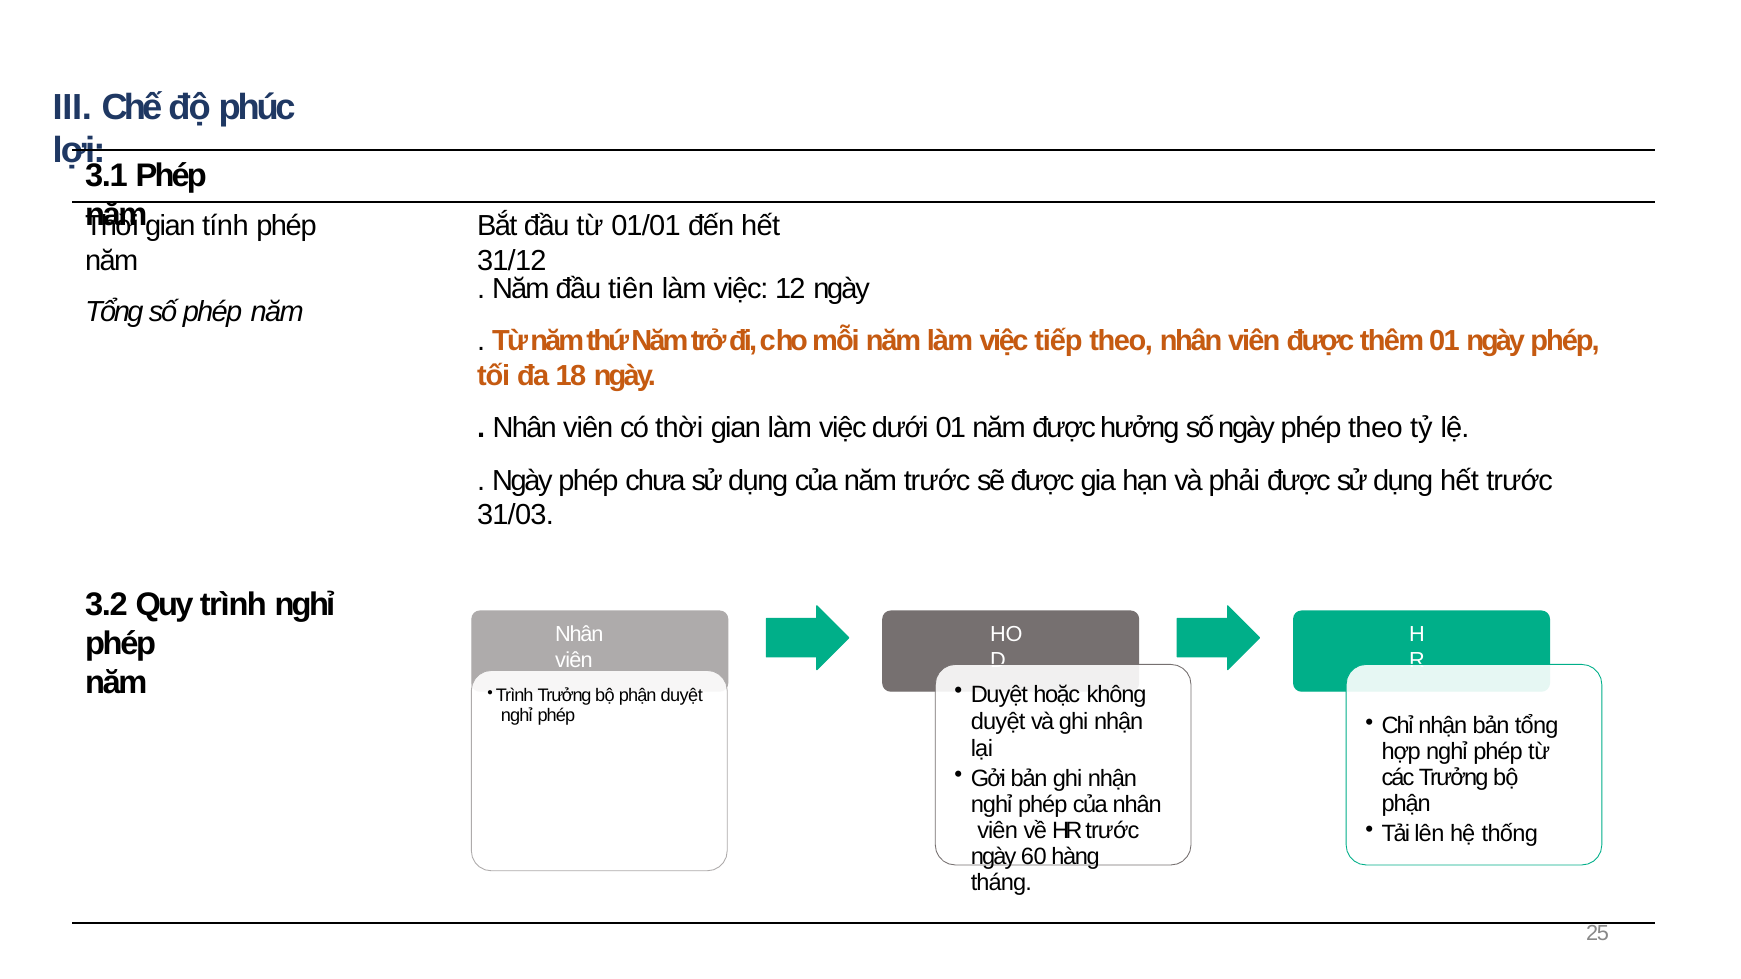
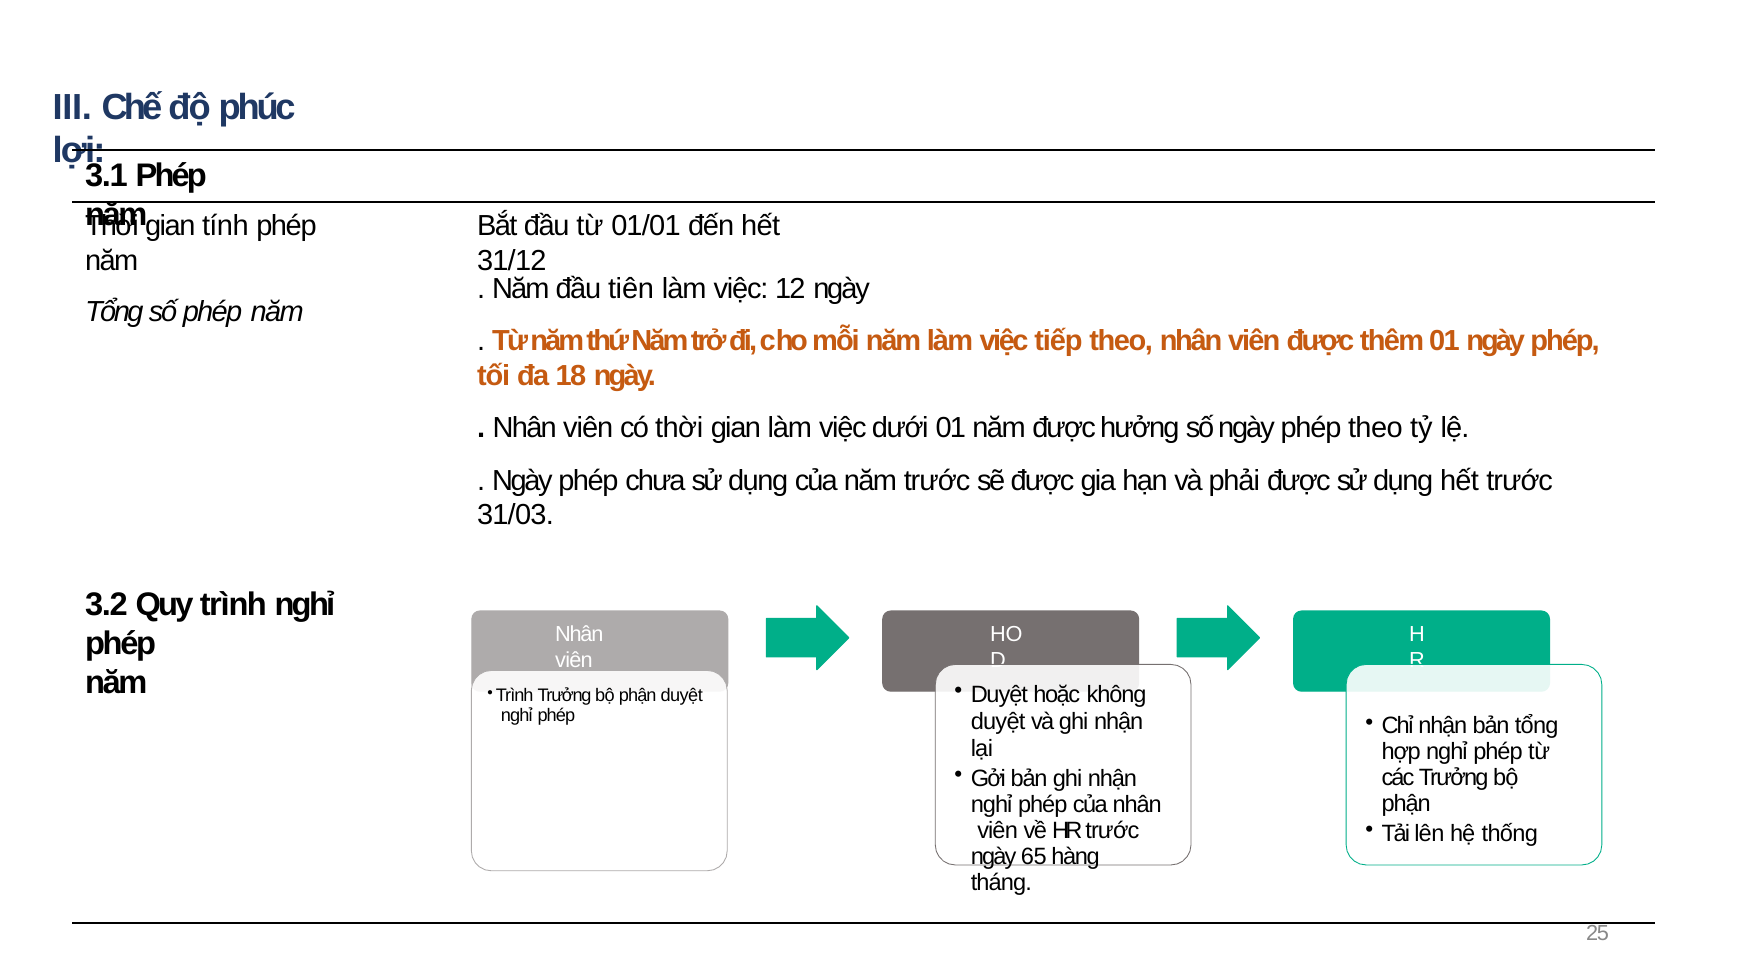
60: 60 -> 65 (1034, 857)
